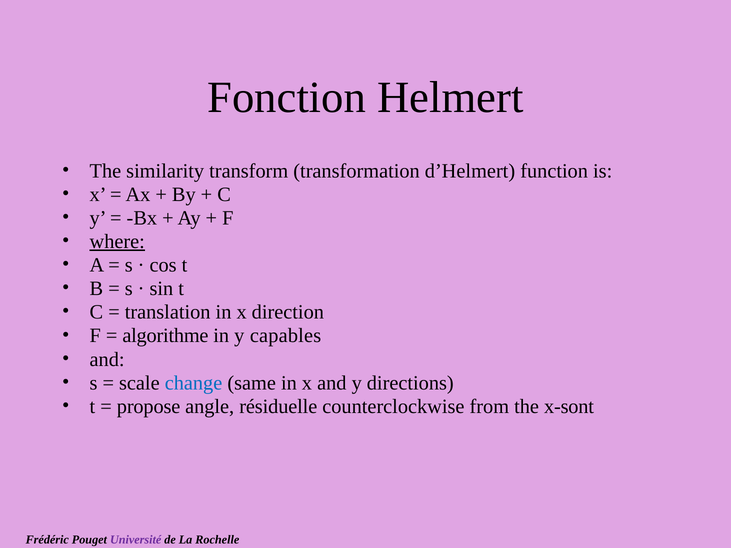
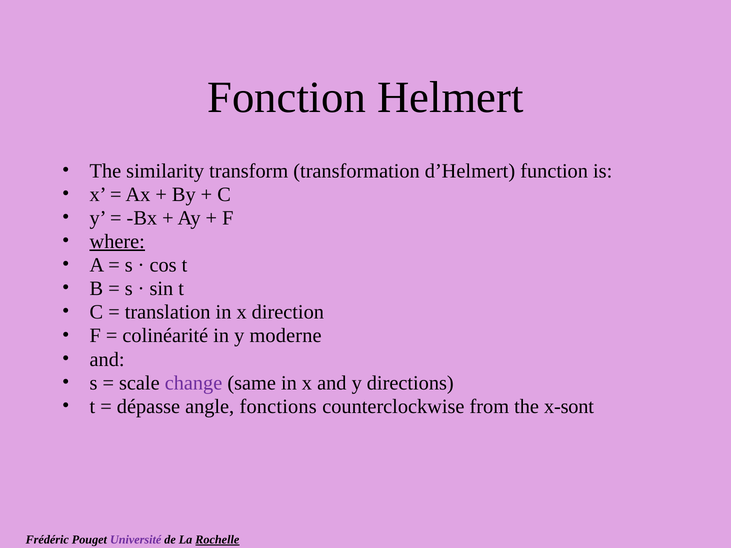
algorithme: algorithme -> colinéarité (165, 336)
capables: capables -> moderne (286, 336)
change colour: blue -> purple (194, 383)
propose: propose -> dépasse (148, 407)
résiduelle: résiduelle -> fonctions (278, 407)
Rochelle underline: none -> present (217, 540)
